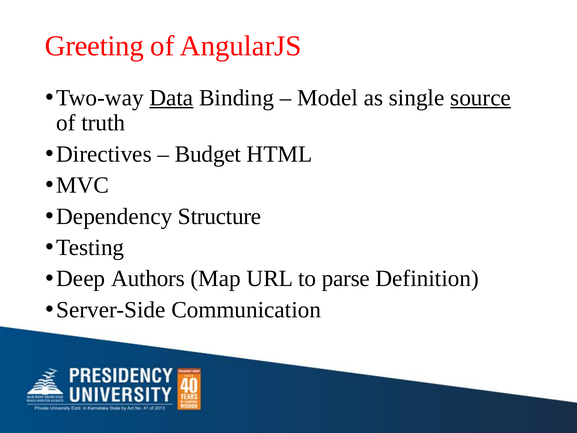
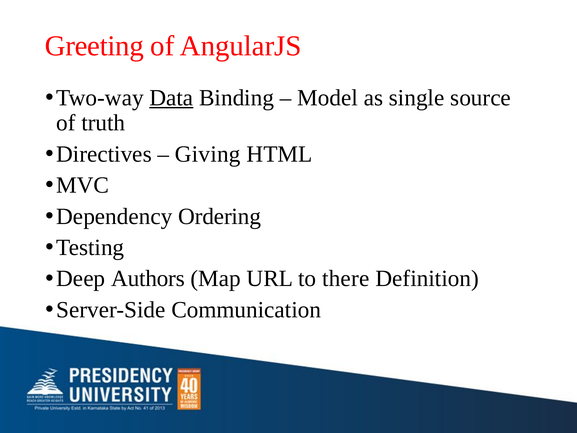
source underline: present -> none (481, 98)
Budget: Budget -> Giving (208, 154)
Structure: Structure -> Ordering (220, 216)
parse: parse -> there (346, 278)
